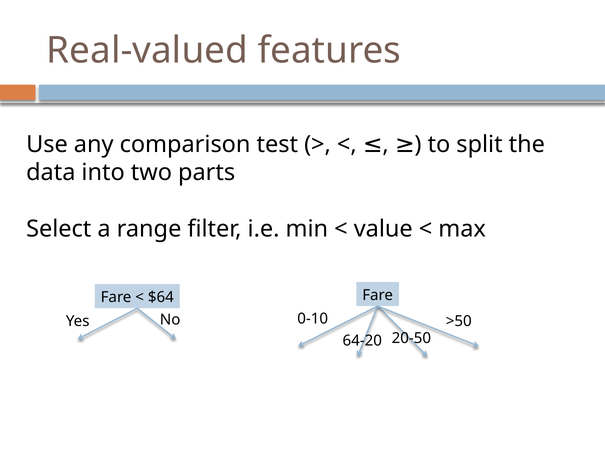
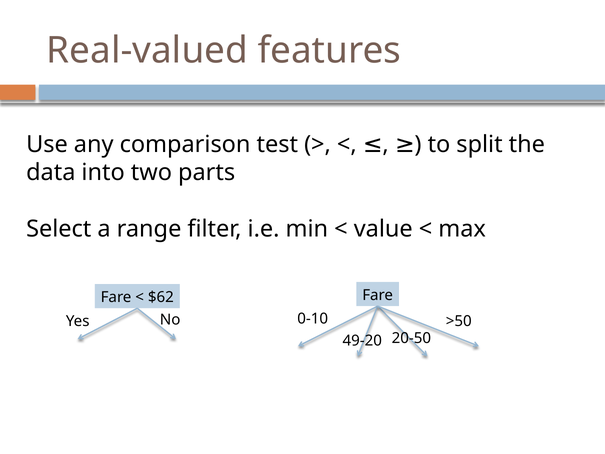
$64: $64 -> $62 (161, 297)
64-20: 64-20 -> 49-20 (362, 340)
